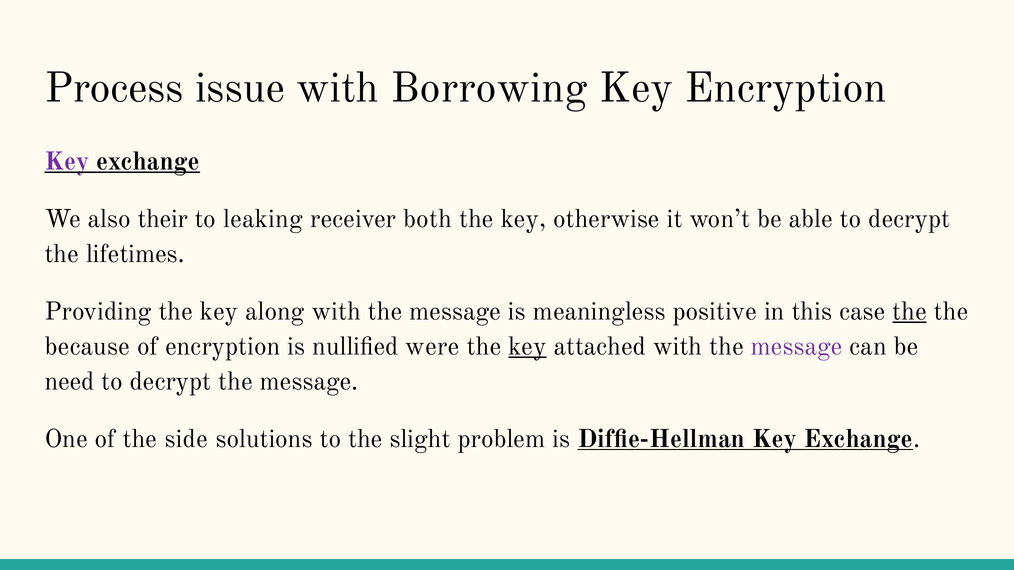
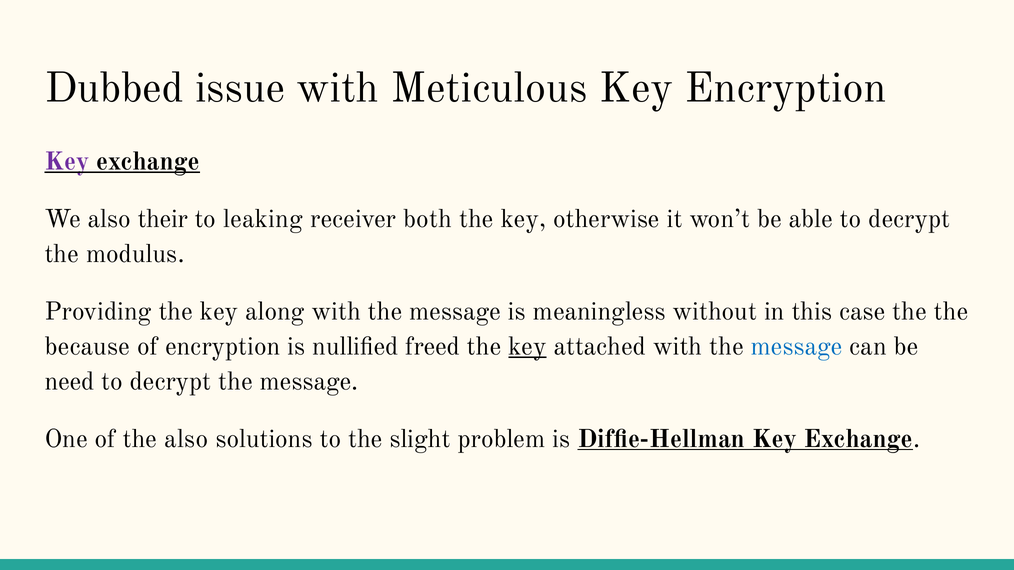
Process: Process -> Dubbed (114, 88)
Borrowing: Borrowing -> Meticulous (489, 88)
lifetimes: lifetimes -> modulus (135, 254)
positive: positive -> without (715, 312)
the underline: present -> none (910, 312)
were: were -> freed (433, 346)
message colour: purple -> blue (797, 346)
the side: side -> also (186, 439)
